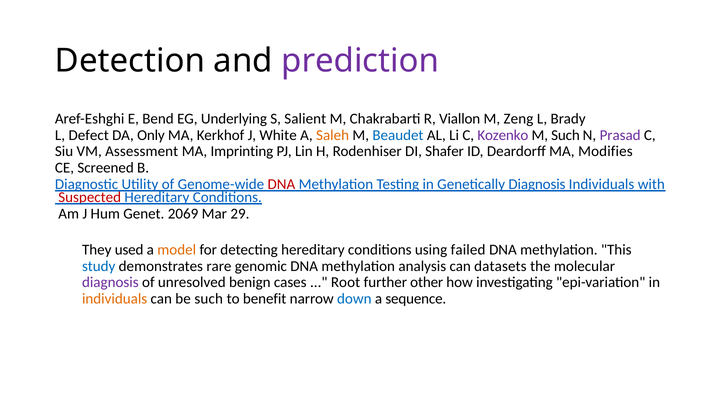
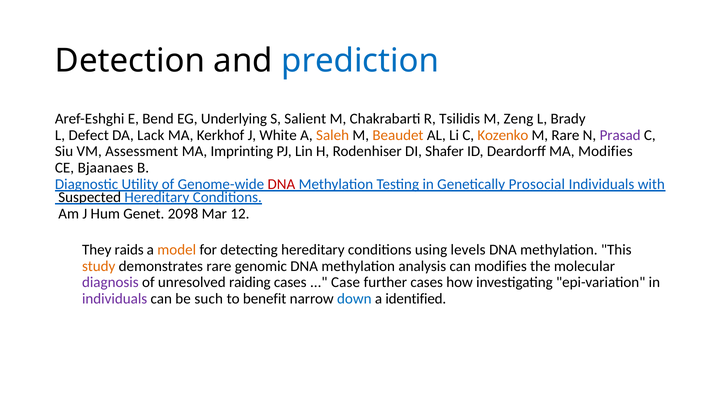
prediction colour: purple -> blue (360, 61)
Viallon: Viallon -> Tsilidis (460, 119)
Only: Only -> Lack (151, 135)
Beaudet colour: blue -> orange (398, 135)
Kozenko colour: purple -> orange (503, 135)
M Such: Such -> Rare (565, 135)
Screened: Screened -> Bjaanaes (106, 167)
Genetically Diagnosis: Diagnosis -> Prosocial (537, 184)
Suspected colour: red -> black (90, 197)
2069: 2069 -> 2098 (183, 213)
29: 29 -> 12 (240, 213)
used: used -> raids (129, 250)
failed: failed -> levels (468, 250)
study colour: blue -> orange (99, 266)
can datasets: datasets -> modifies (500, 266)
benign: benign -> raiding (250, 282)
Root: Root -> Case (346, 282)
further other: other -> cases (427, 282)
individuals colour: orange -> purple (115, 298)
sequence: sequence -> identified (416, 298)
